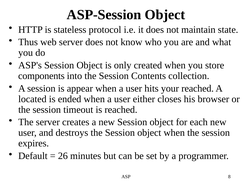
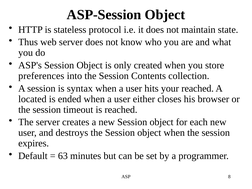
components: components -> preferences (41, 76)
appear: appear -> syntax (80, 88)
26: 26 -> 63 (63, 156)
